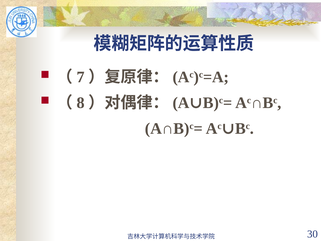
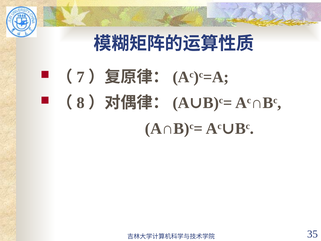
30: 30 -> 35 (312, 234)
